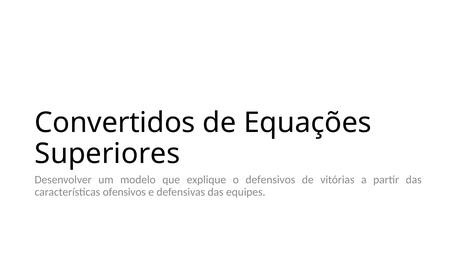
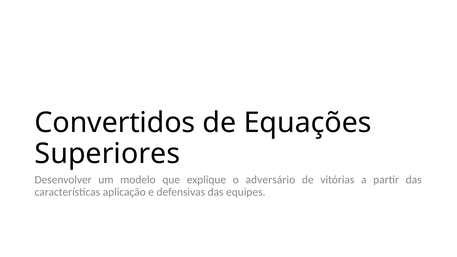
defensivos: defensivos -> adversário (270, 180)
ofensivos: ofensivos -> aplicação (124, 192)
